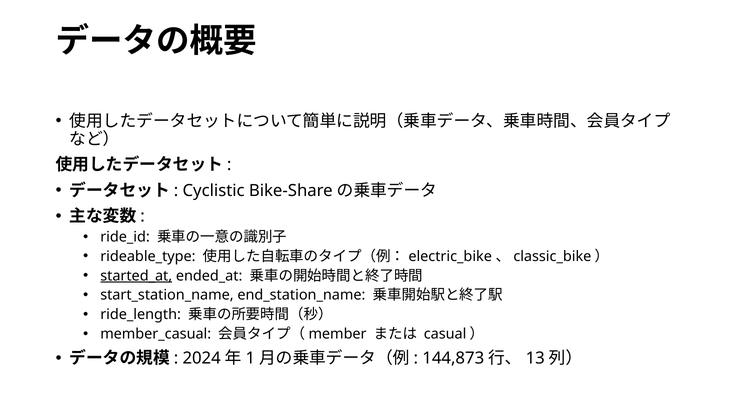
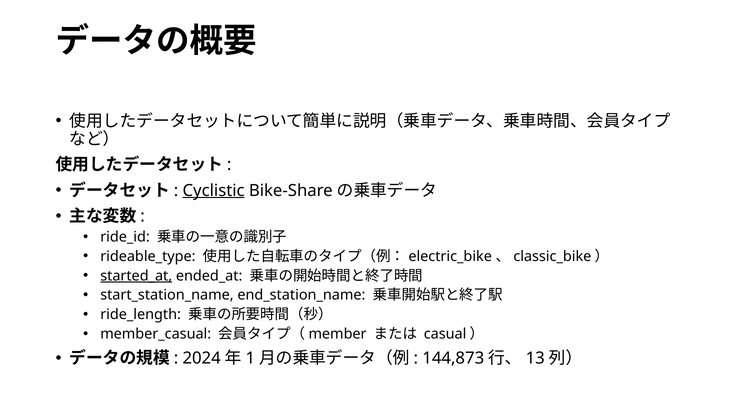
Cyclistic underline: none -> present (214, 191)
